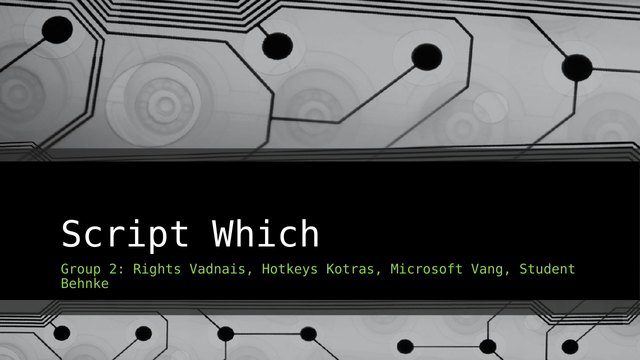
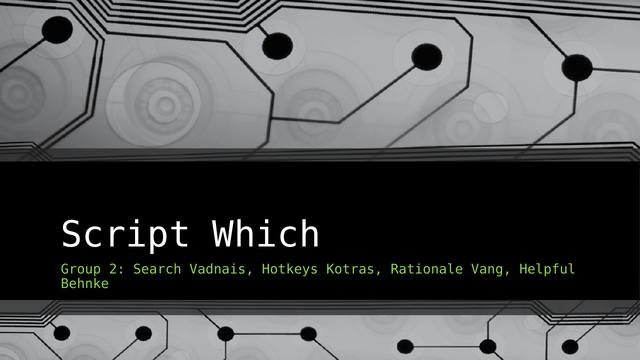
Rights: Rights -> Search (157, 270)
Microsoft: Microsoft -> Rationale (427, 270)
Student: Student -> Helpful (548, 270)
